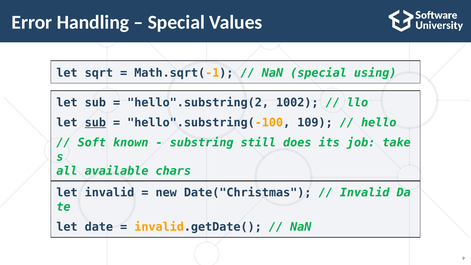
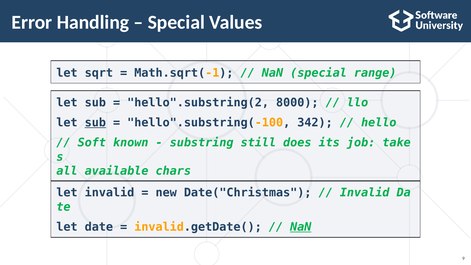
using: using -> range (375, 73)
1002: 1002 -> 8000 (297, 103)
109: 109 -> 342 (315, 123)
NaN underline: none -> present (301, 227)
